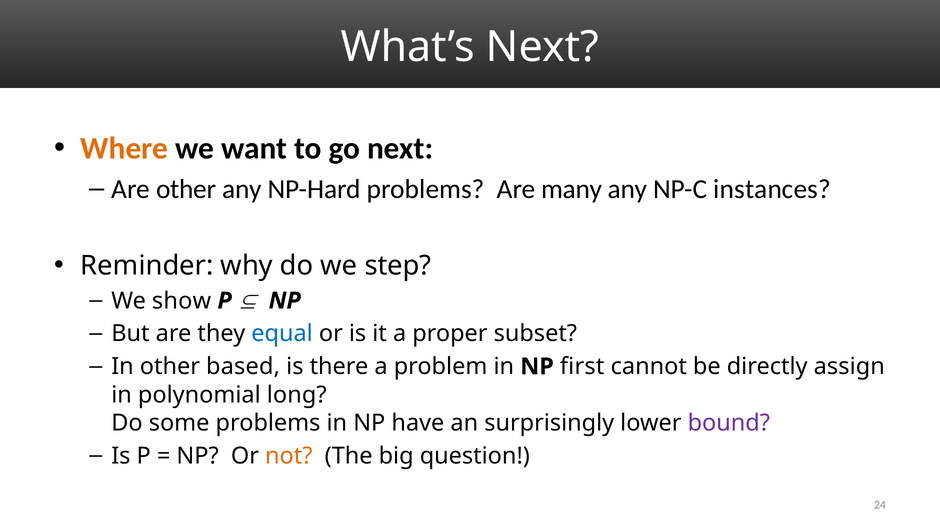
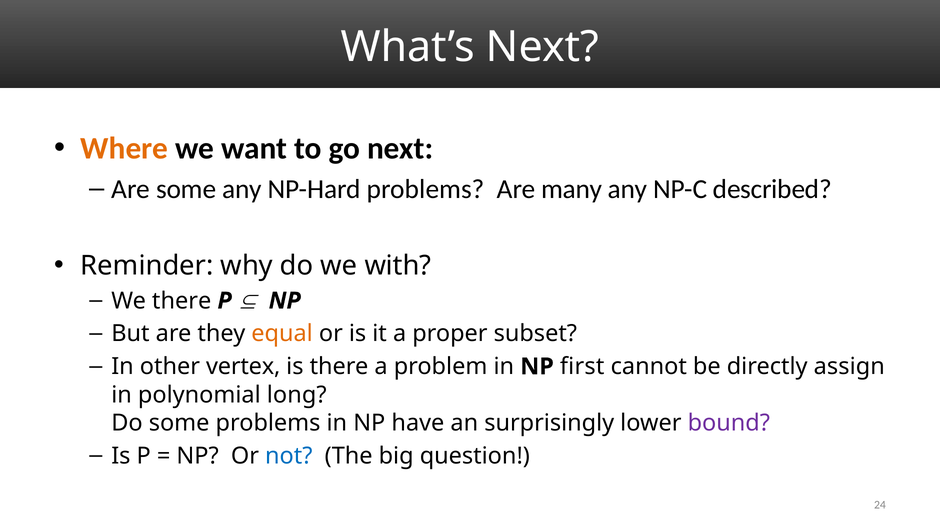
Are other: other -> some (186, 189)
instances: instances -> described (772, 189)
step: step -> with (398, 266)
We show: show -> there (182, 301)
equal colour: blue -> orange (282, 333)
based: based -> vertex (243, 366)
not colour: orange -> blue (289, 456)
